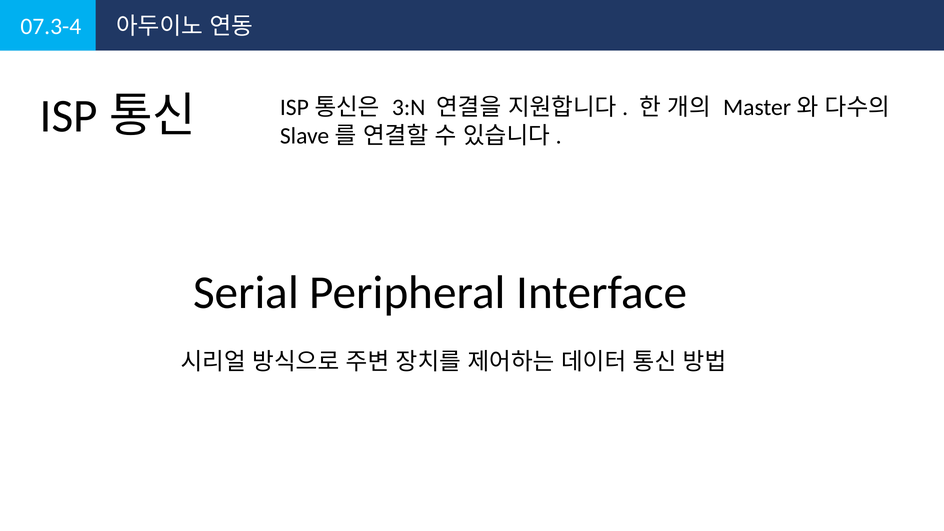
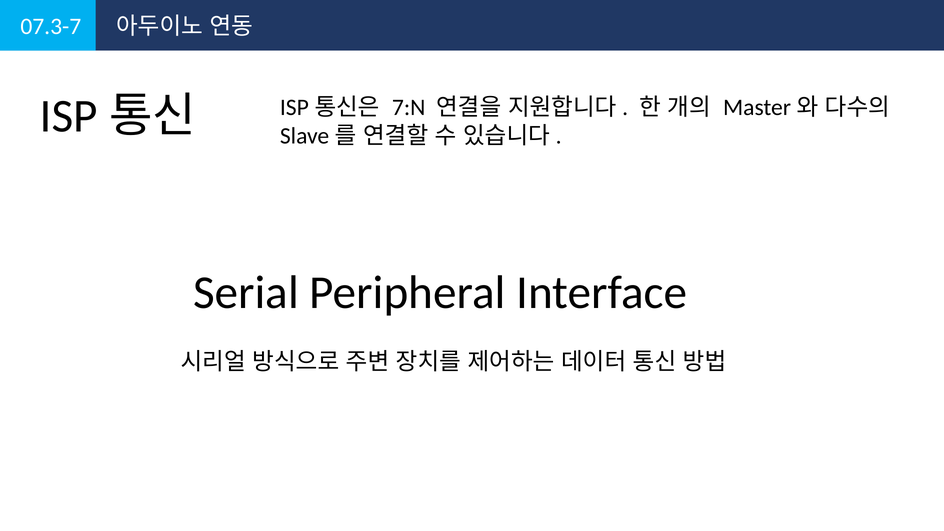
07.3-4: 07.3-4 -> 07.3-7 (51, 27)
3:N: 3:N -> 7:N (409, 107)
